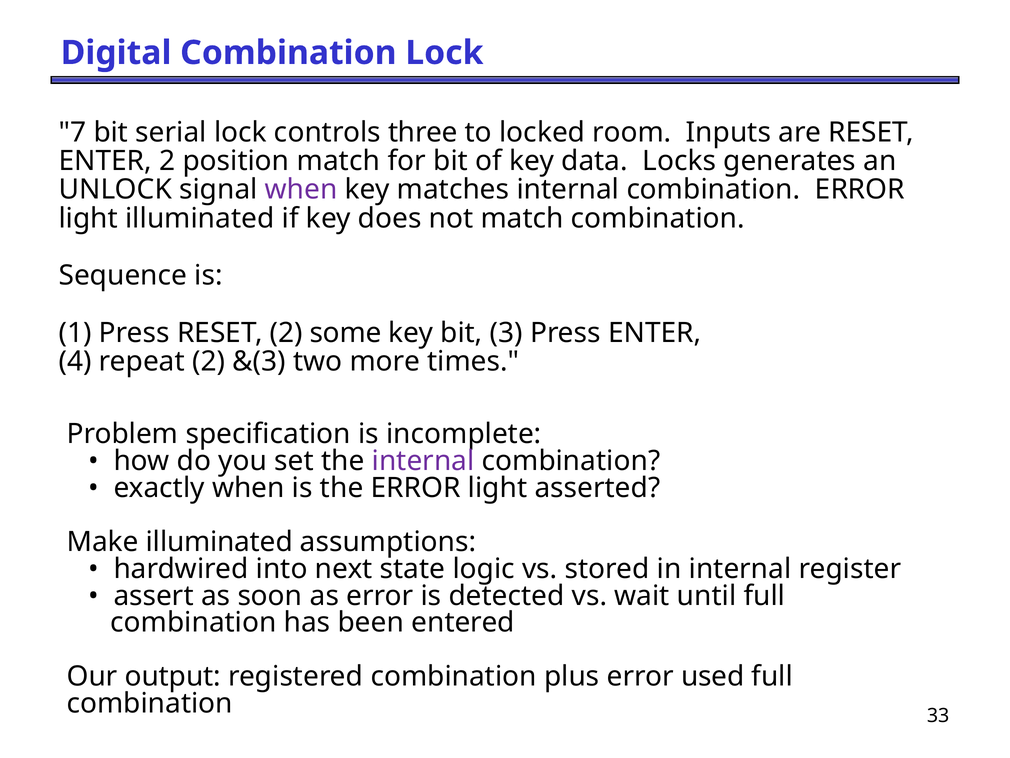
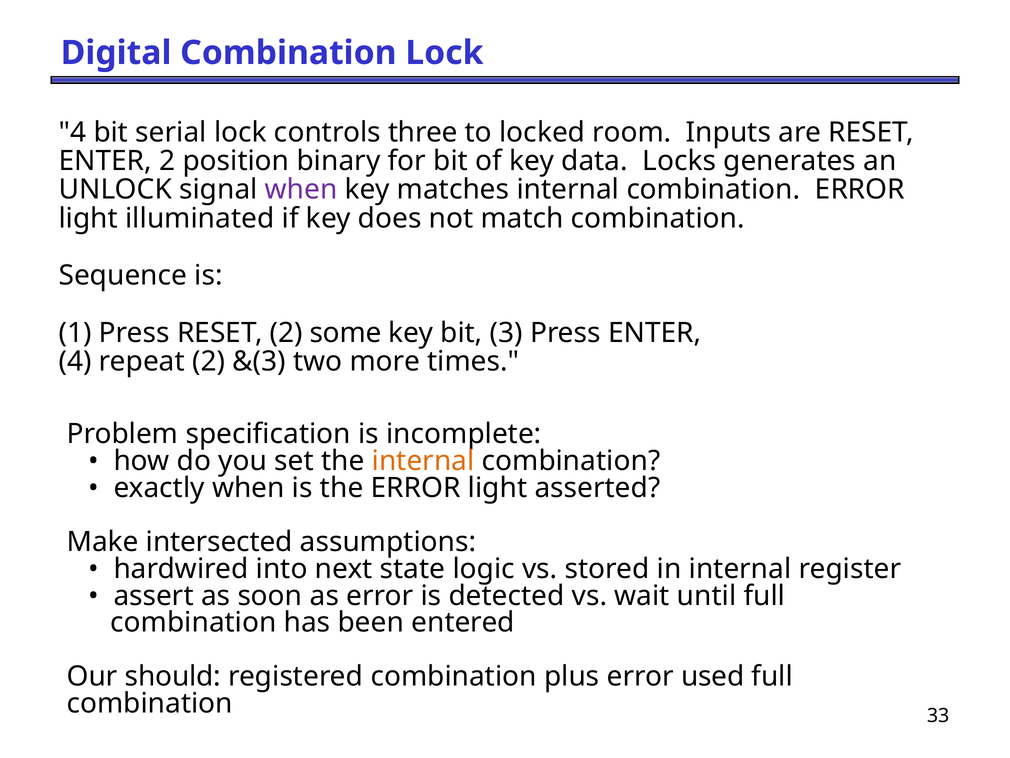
7: 7 -> 4 (72, 132)
position match: match -> binary (339, 161)
internal colour: purple -> orange (423, 461)
Make illuminated: illuminated -> intersected (219, 541)
output: output -> should (173, 676)
